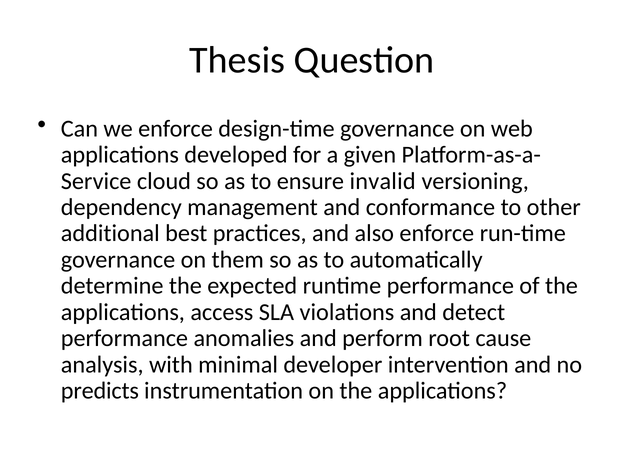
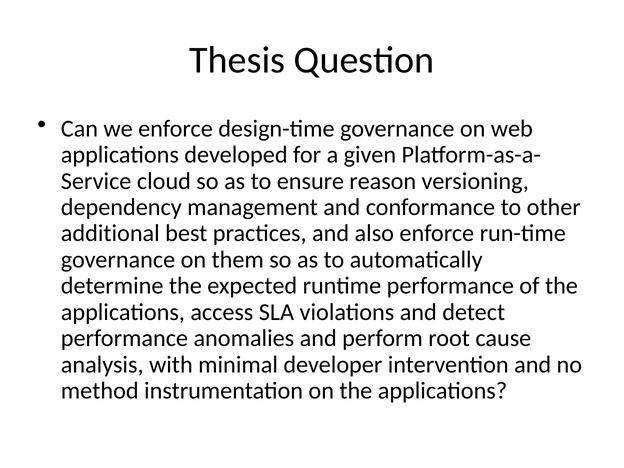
invalid: invalid -> reason (383, 181)
predicts: predicts -> method (100, 391)
